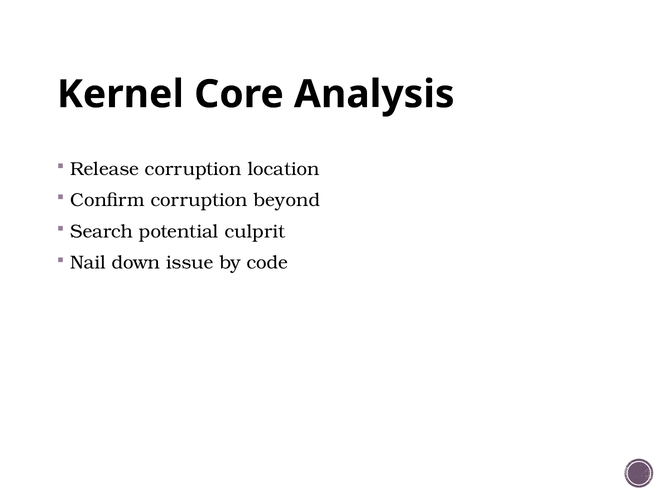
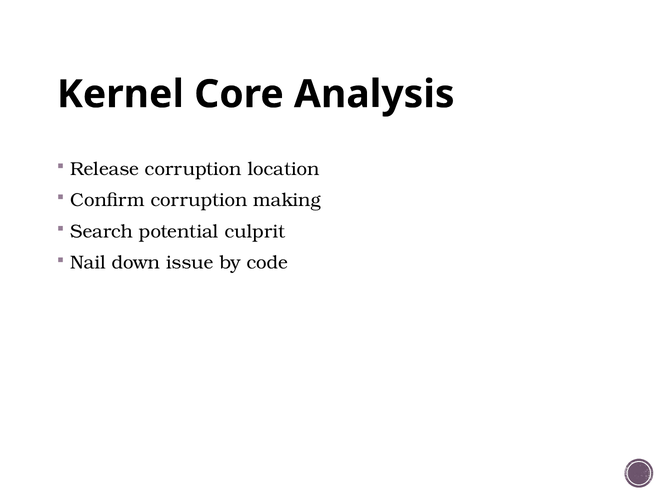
beyond: beyond -> making (287, 200)
